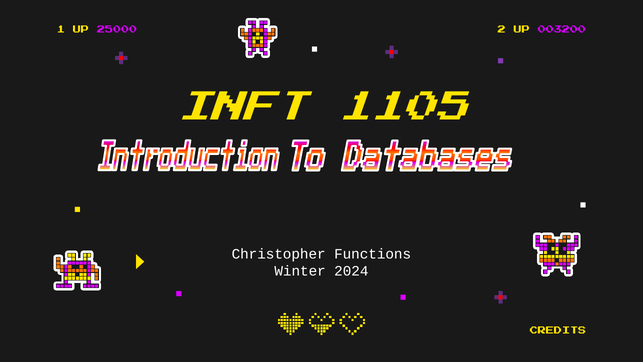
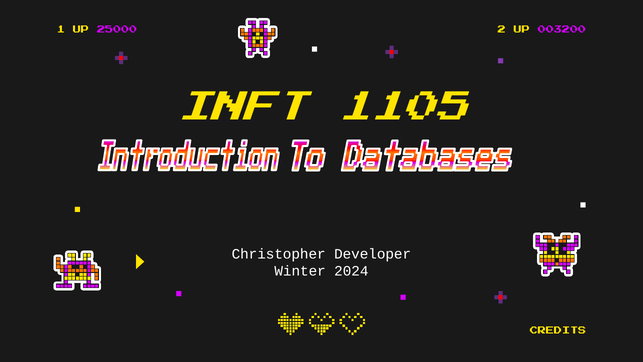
Functions: Functions -> Developer (373, 254)
